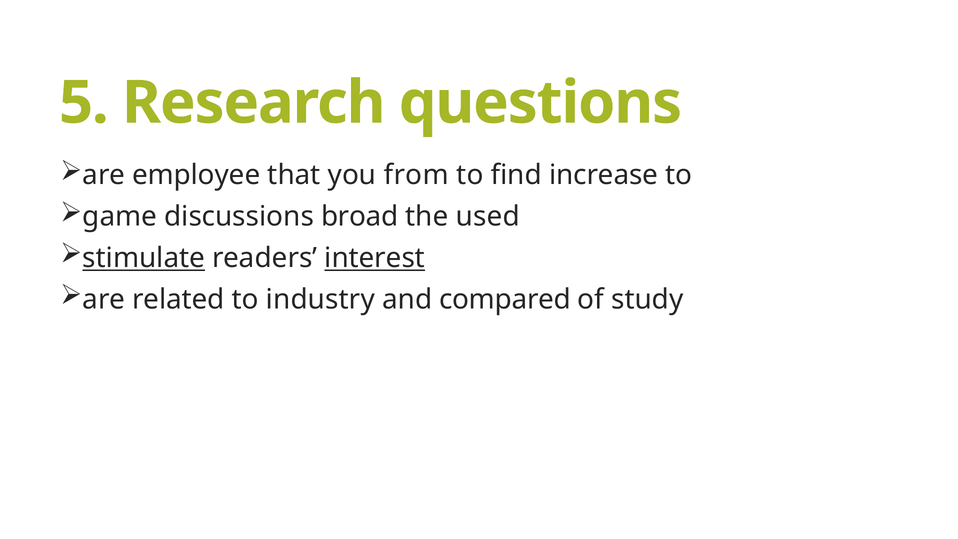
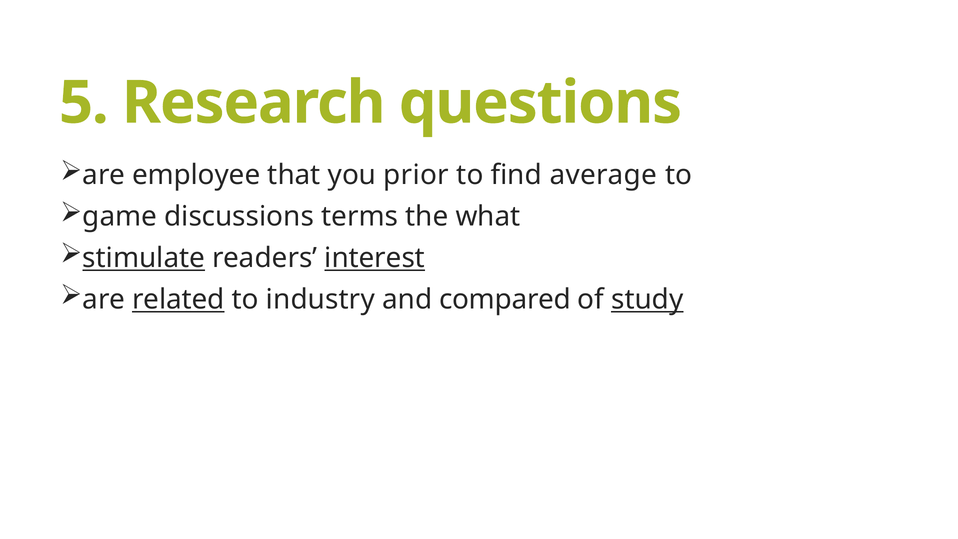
from: from -> prior (416, 175)
increase: increase -> average (603, 175)
broad: broad -> terms (360, 217)
used: used -> what (488, 217)
related underline: none -> present (178, 300)
study underline: none -> present (647, 300)
